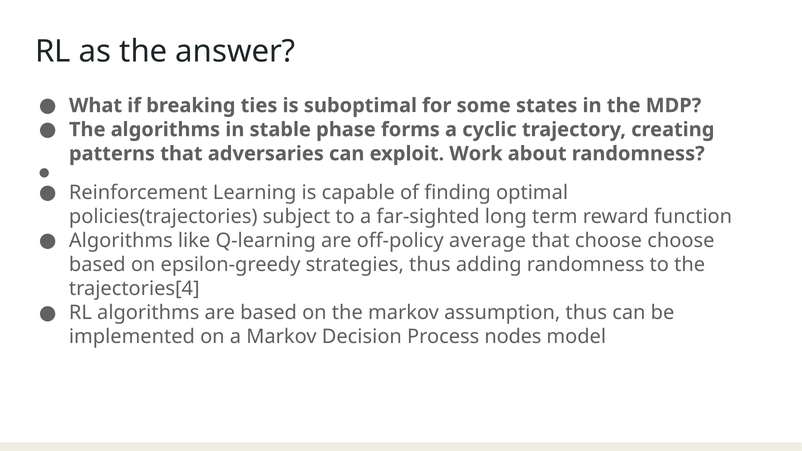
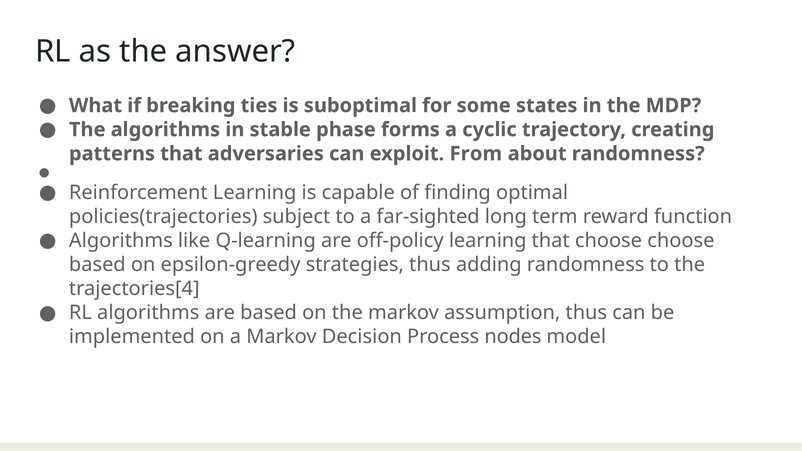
Work: Work -> From (476, 154)
off-policy average: average -> learning (488, 241)
